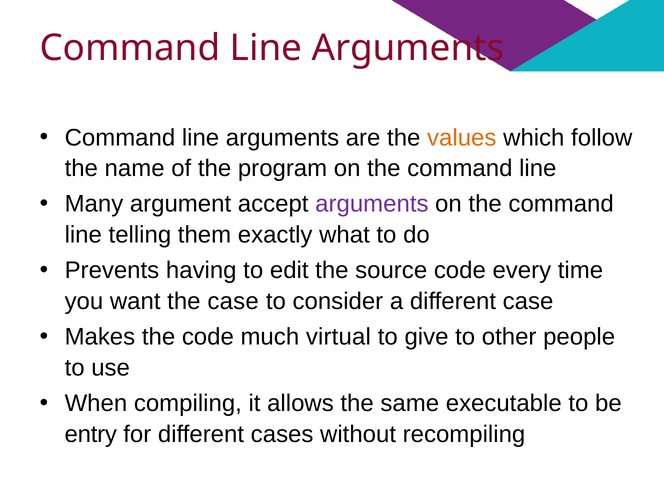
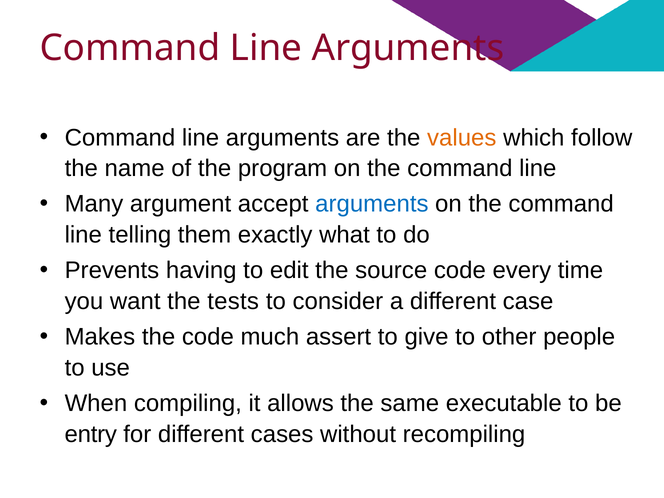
arguments colour: purple -> blue (372, 204)
the case: case -> tests (233, 301)
virtual: virtual -> assert (339, 337)
